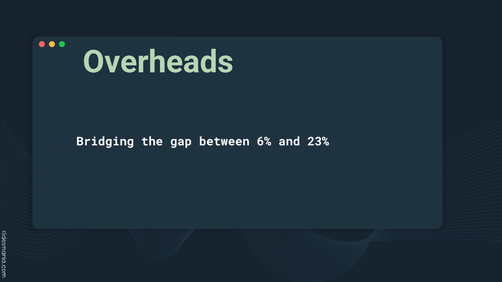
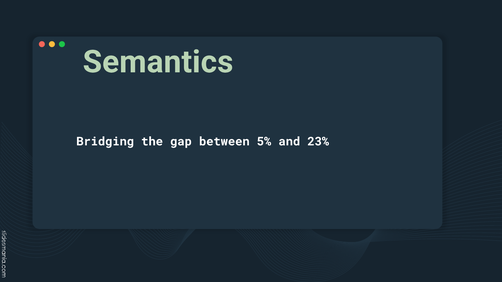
Overheads: Overheads -> Semantics (158, 62)
6%: 6% -> 5% (264, 142)
